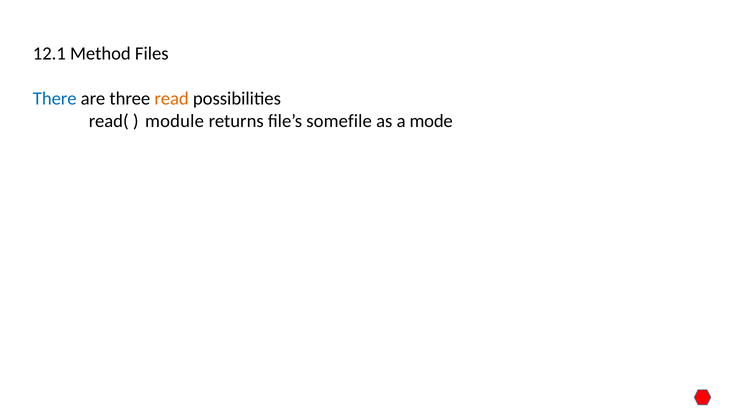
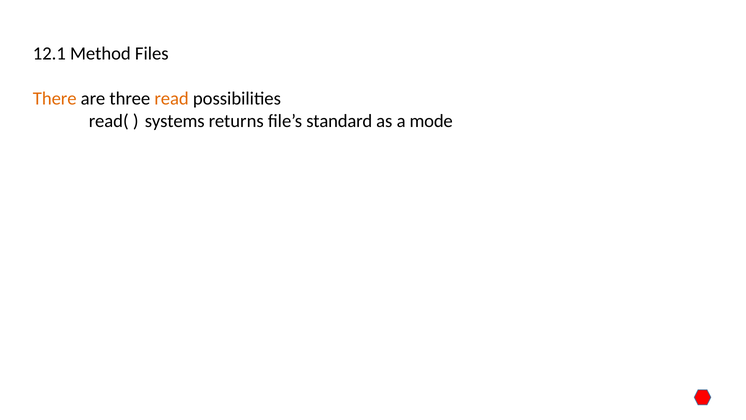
There colour: blue -> orange (55, 99)
module: module -> systems (175, 121)
somefile: somefile -> standard (339, 121)
